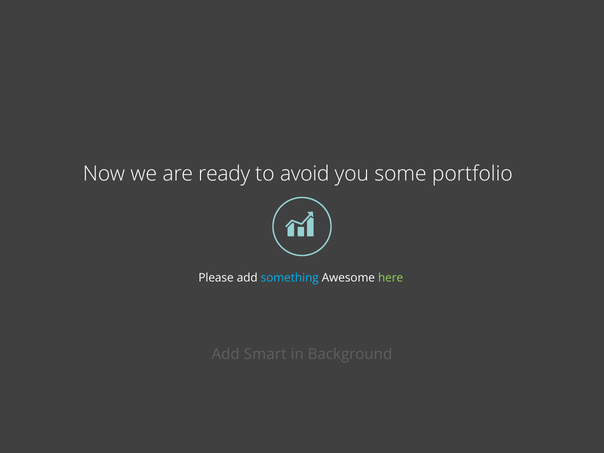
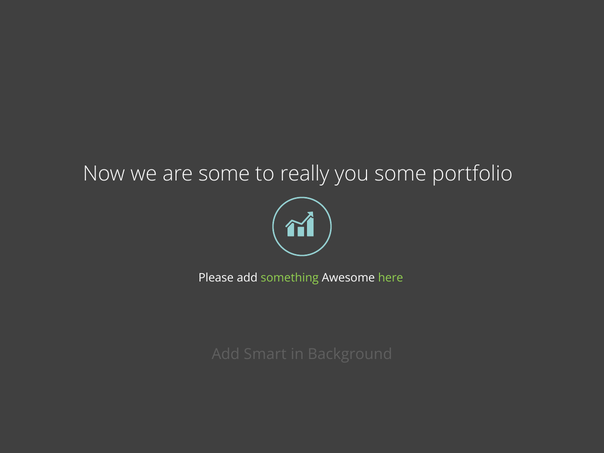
are ready: ready -> some (224, 174)
avoid: avoid -> really (305, 174)
something colour: light blue -> light green (290, 278)
